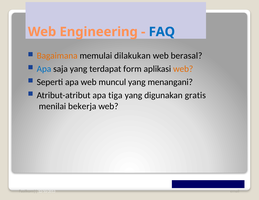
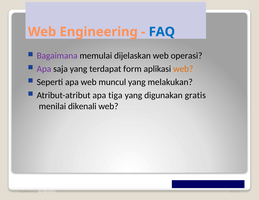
Bagaimana colour: orange -> purple (57, 56)
dilakukan: dilakukan -> dijelaskan (132, 56)
berasal: berasal -> operasi (187, 56)
Apa colour: blue -> purple (44, 69)
menangani: menangani -> melakukan (170, 82)
bekerja: bekerja -> dikenali (82, 106)
